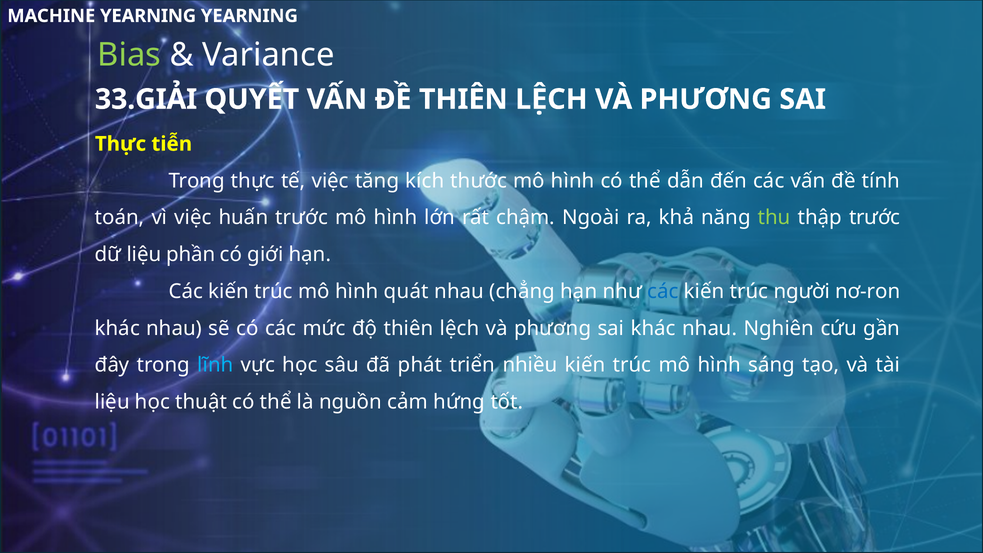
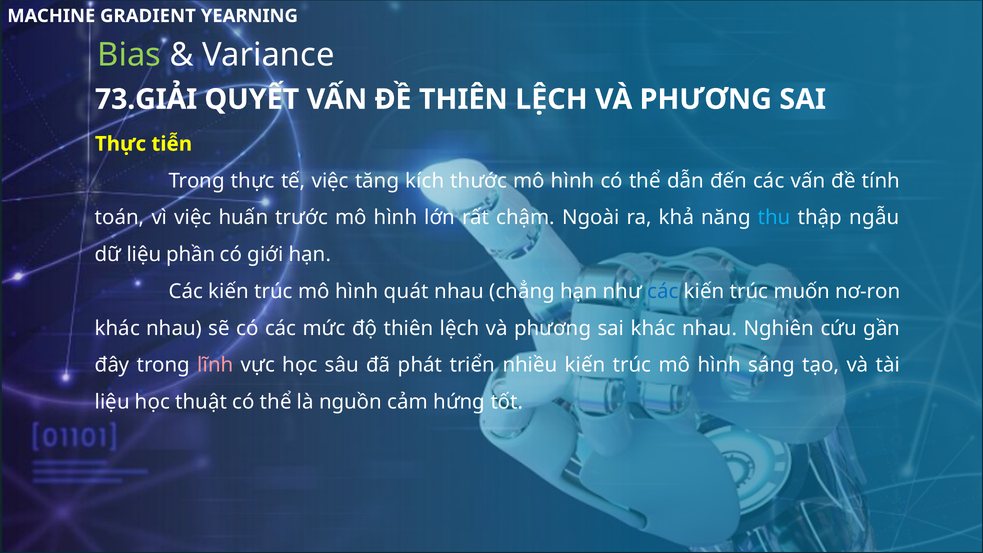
MACHINE YEARNING: YEARNING -> GRADIENT (148, 16)
33.GIẢI: 33.GIẢI -> 73.GIẢI (146, 99)
thu colour: light green -> light blue (774, 218)
thập trước: trước -> ngẫu (874, 218)
người: người -> muốn (802, 291)
lĩnh colour: light blue -> pink (215, 365)
